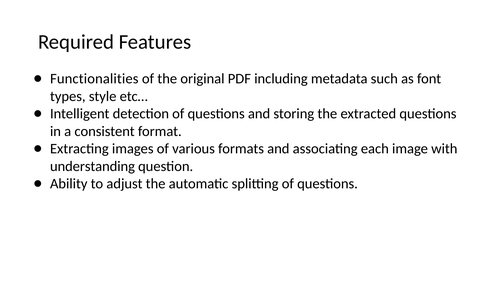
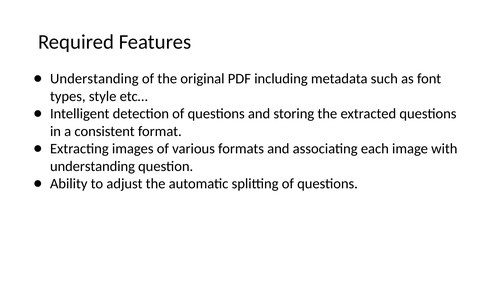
Functionalities: Functionalities -> Understanding (94, 79)
